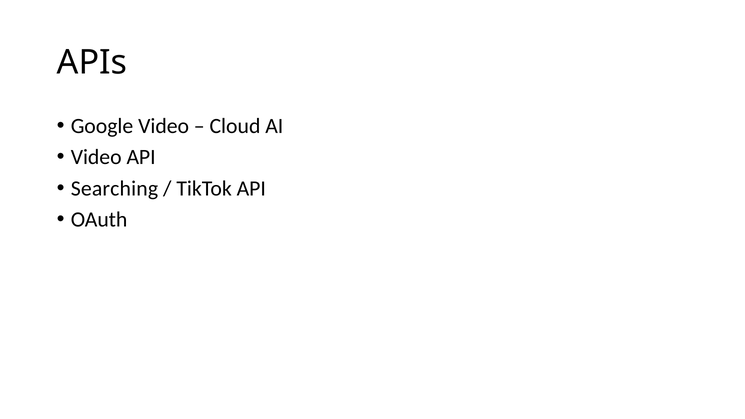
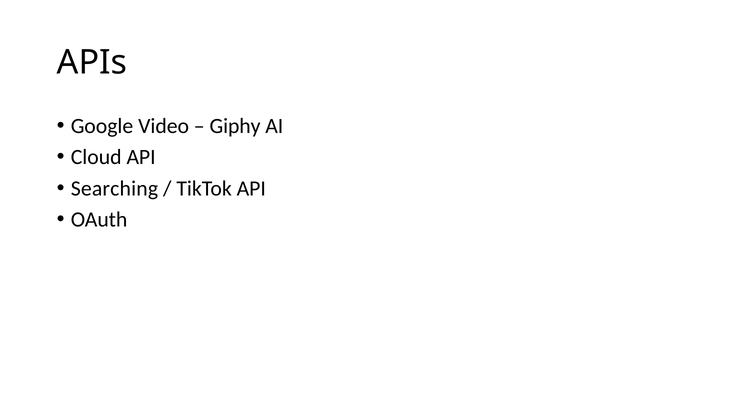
Cloud: Cloud -> Giphy (235, 126)
Video: Video -> Cloud (96, 157)
